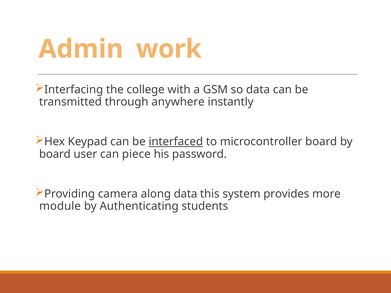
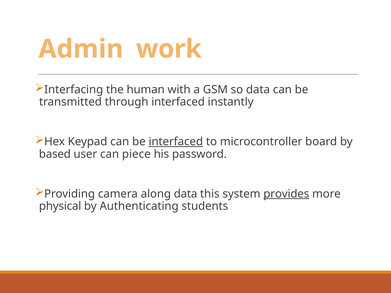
college: college -> human (146, 90)
through anywhere: anywhere -> interfaced (178, 102)
board: board -> based (55, 154)
provides underline: none -> present (286, 194)
module: module -> physical (60, 206)
